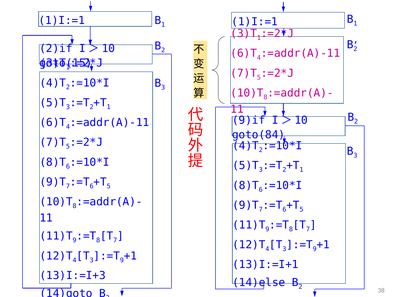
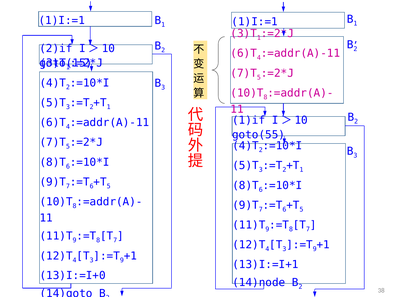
9)if: 9)if -> 1)if (249, 120)
goto(84: goto(84 -> goto(55 (259, 134)
13)I:=I+3: 13)I:=I+3 -> 13)I:=I+0 (73, 275)
14)else: 14)else -> 14)node (259, 282)
